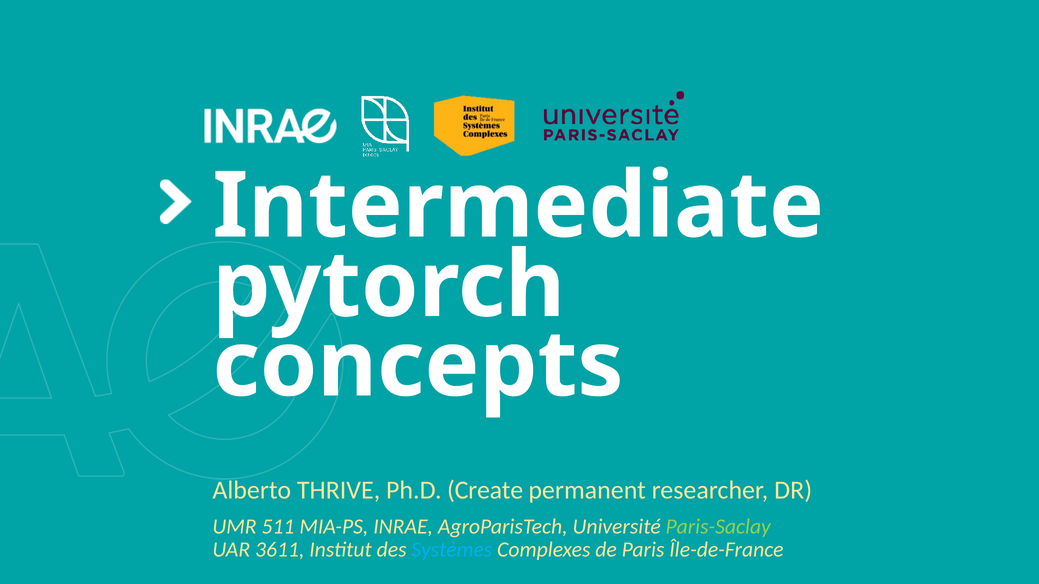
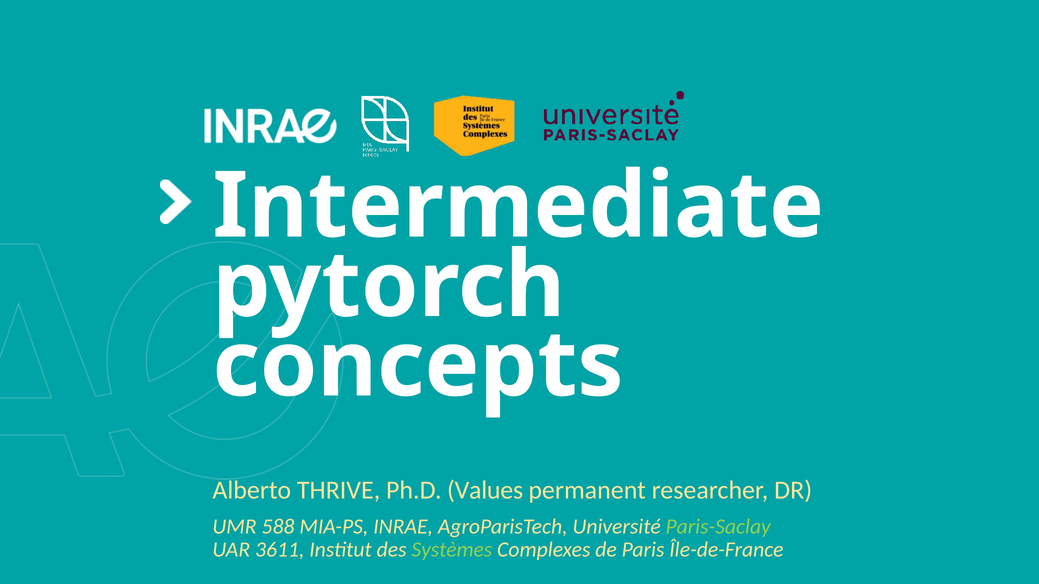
Create: Create -> Values (485, 490)
511: 511 -> 588 (278, 527)
Systèmes colour: light blue -> light green (452, 550)
